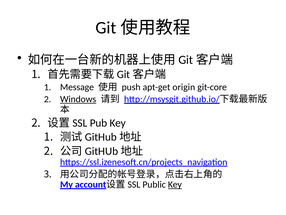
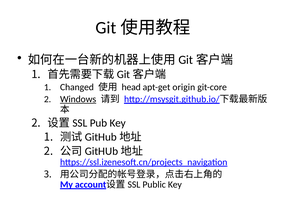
Message: Message -> Changed (77, 87)
push: push -> head (131, 87)
Key underline: present -> none (175, 184)
